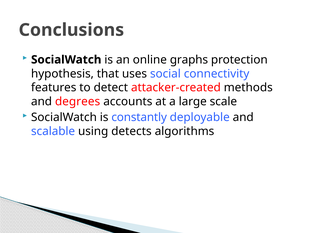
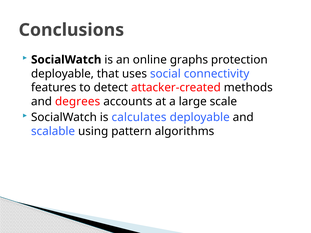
hypothesis: hypothesis -> deployable (62, 74)
constantly: constantly -> calculates (139, 117)
detects: detects -> pattern (132, 131)
